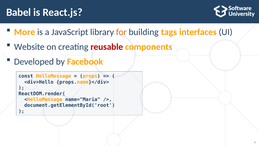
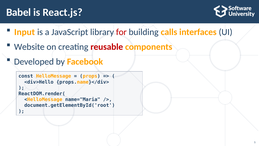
More: More -> Input (25, 32)
for colour: orange -> red (121, 32)
tags: tags -> calls (169, 32)
